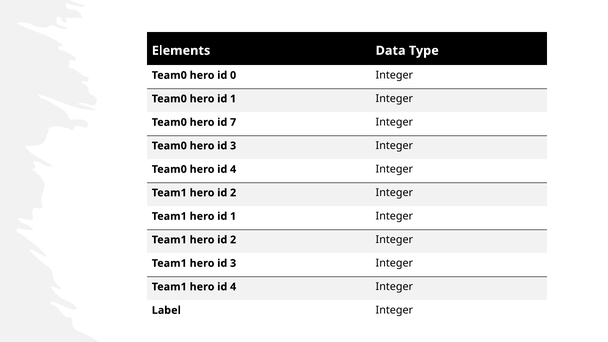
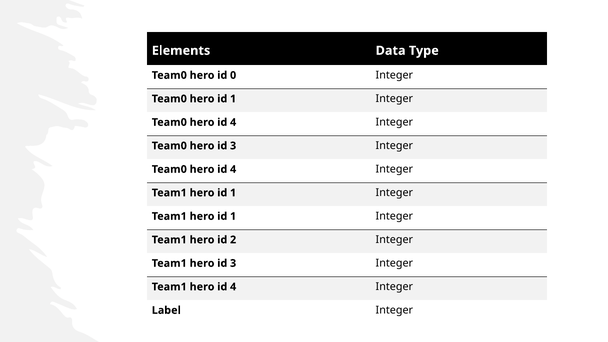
7: 7 -> 4 (233, 122)
2: 2 -> 1 (233, 193)
